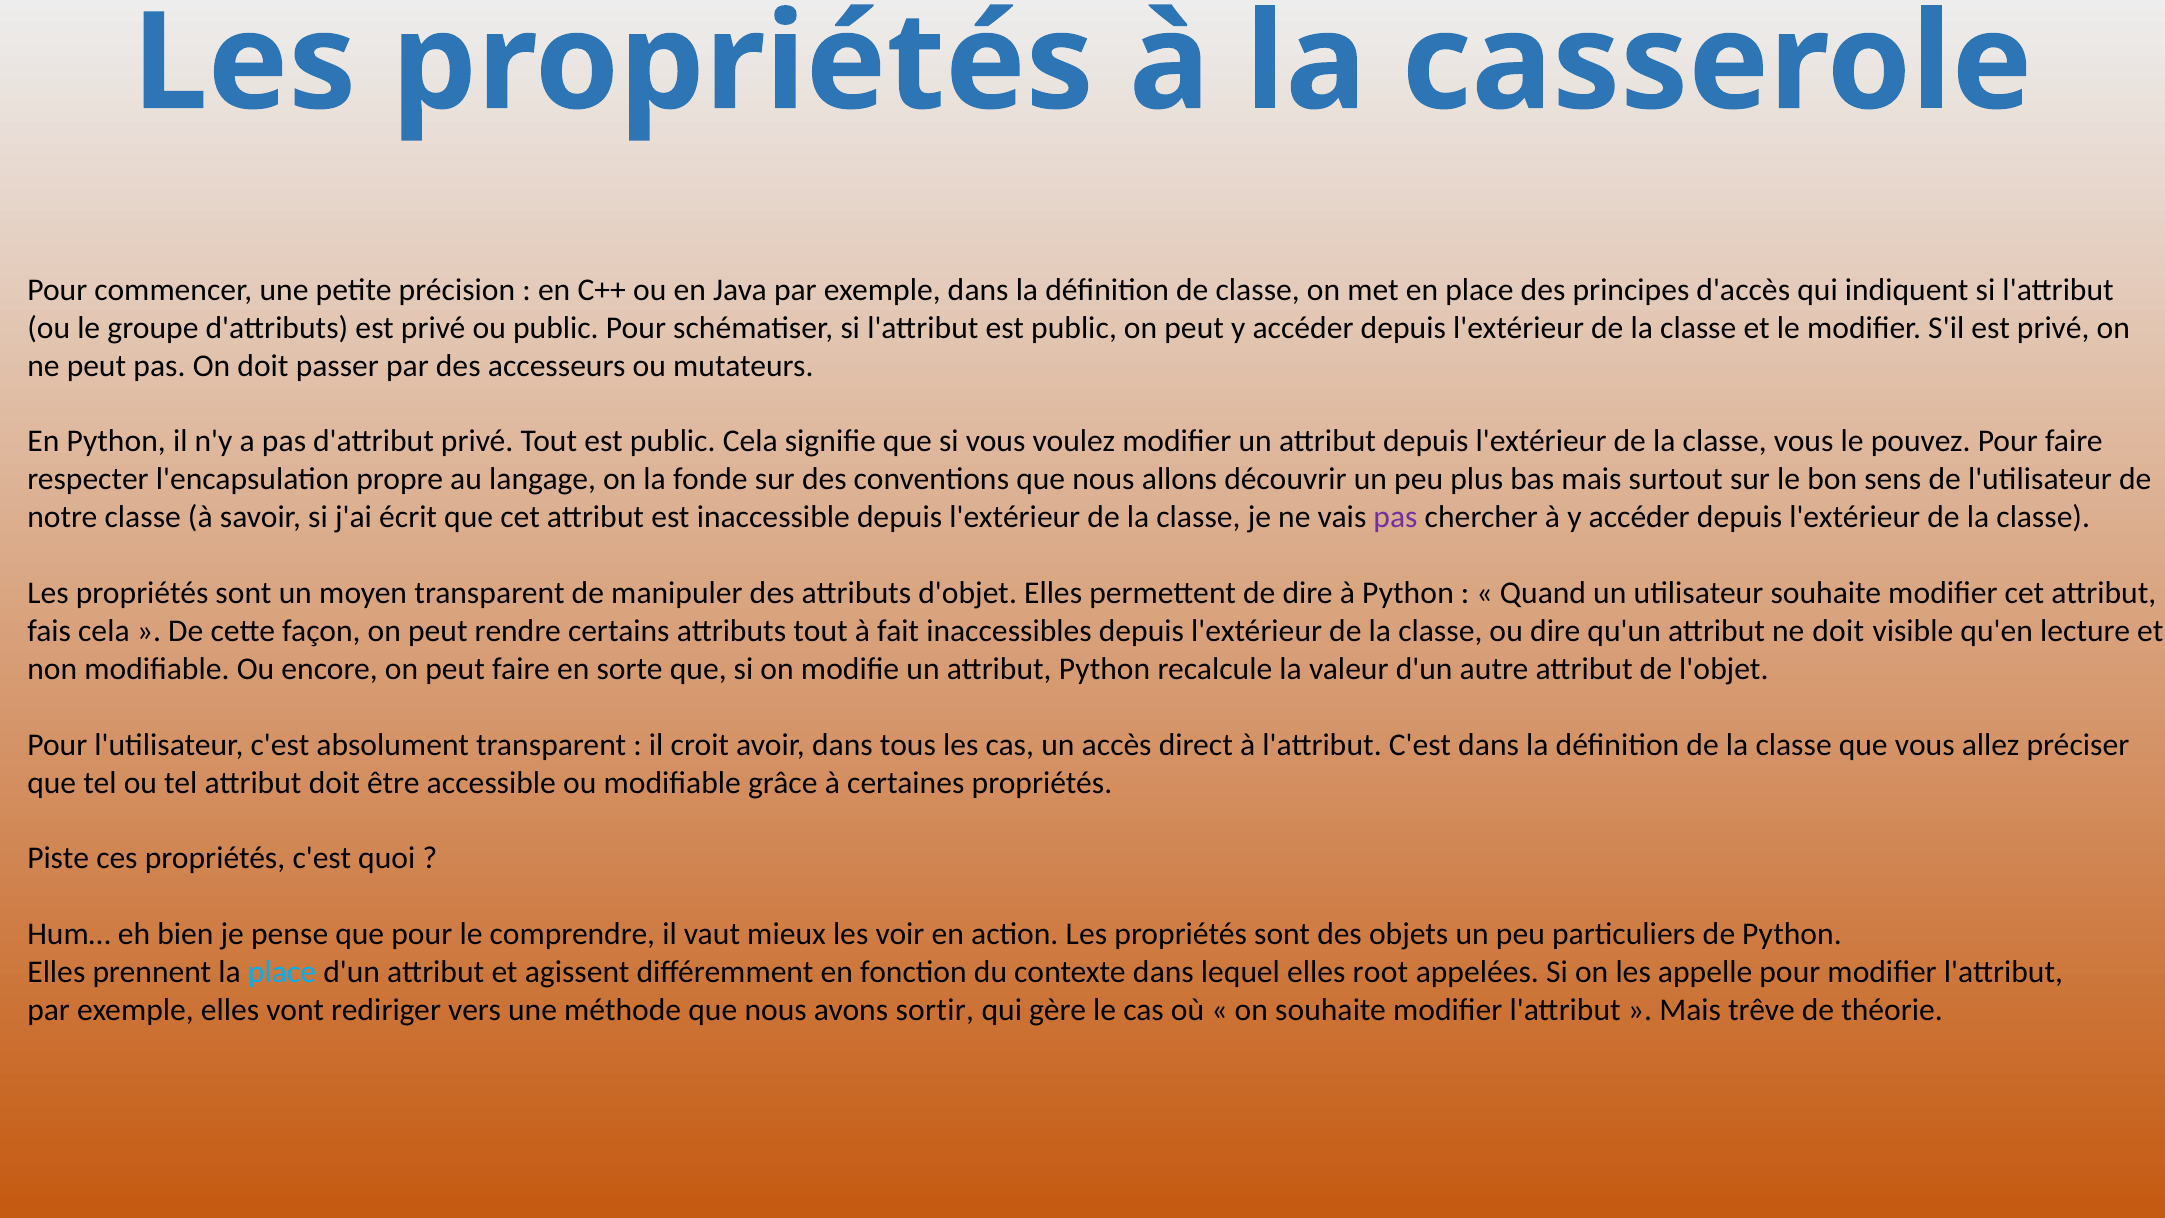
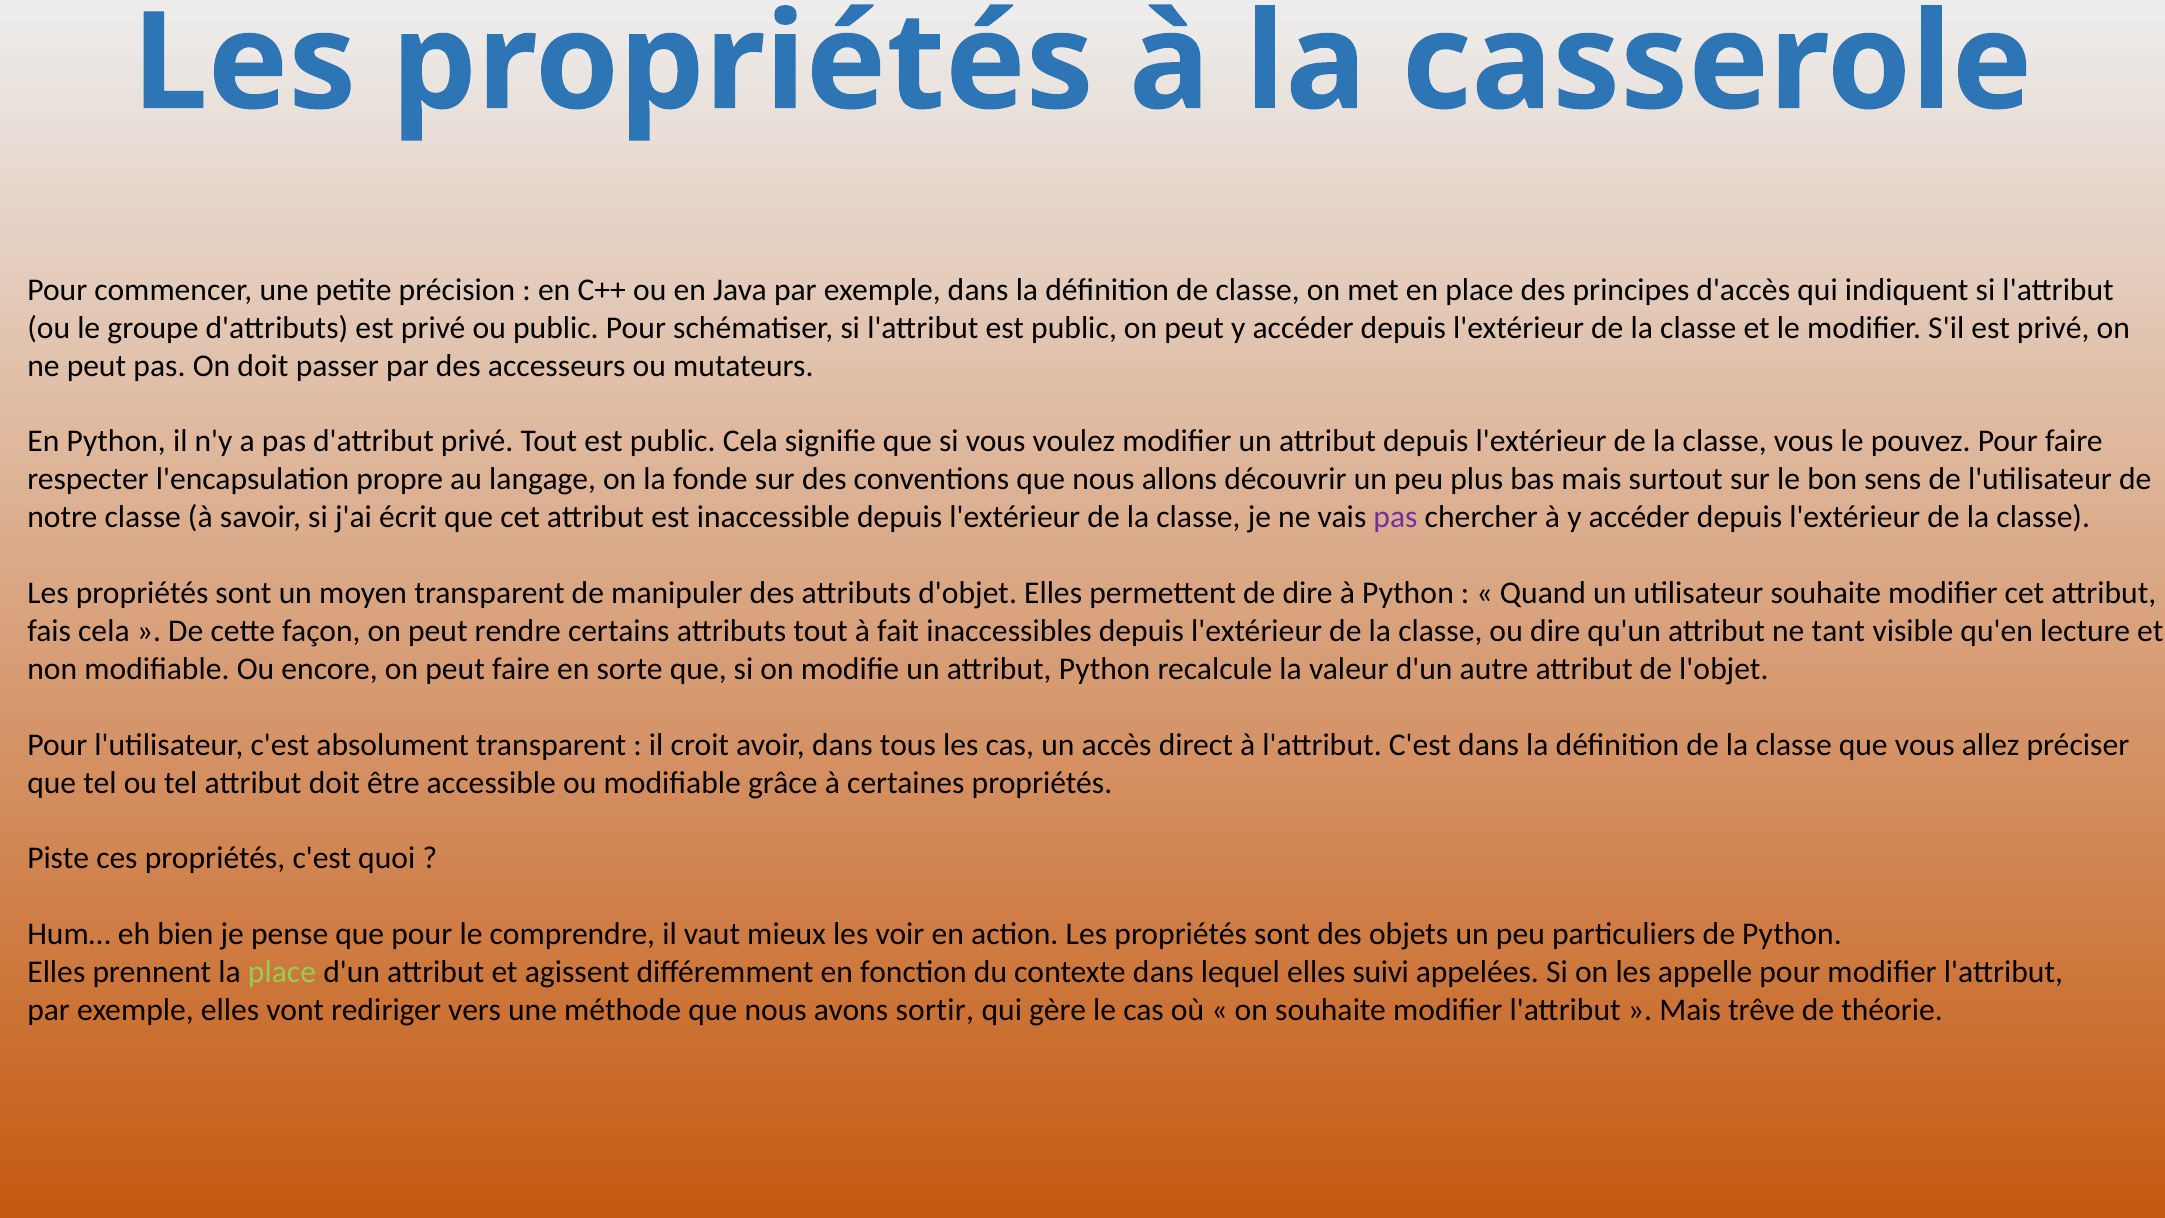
ne doit: doit -> tant (1838, 631)
place colour: light blue -> light green (282, 972)
root: root -> suivi (1381, 972)
